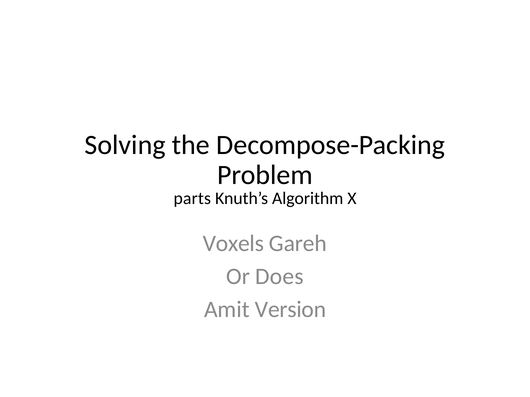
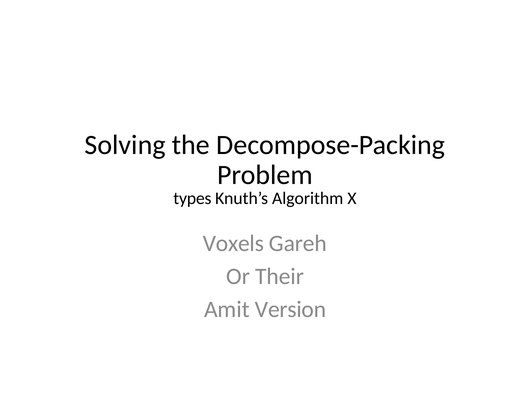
parts: parts -> types (192, 199)
Does: Does -> Their (280, 277)
